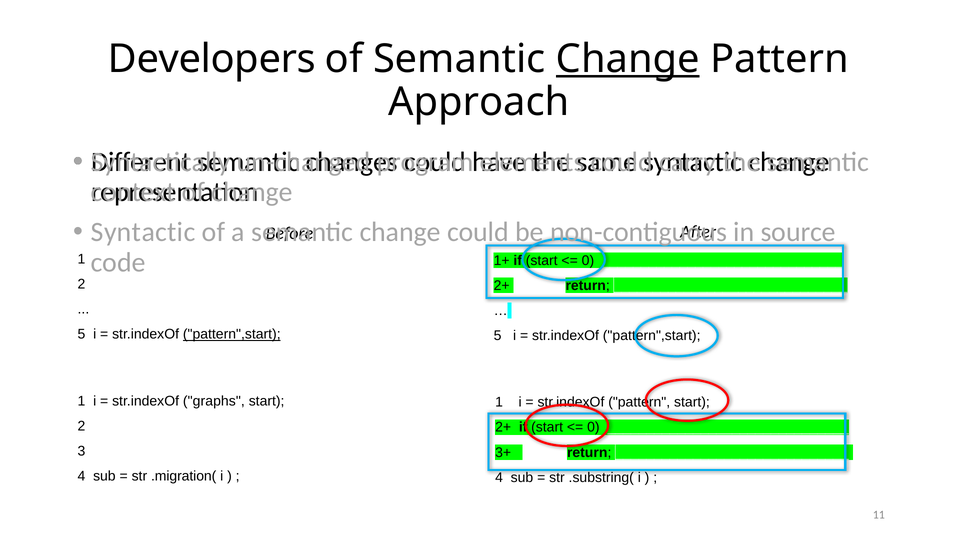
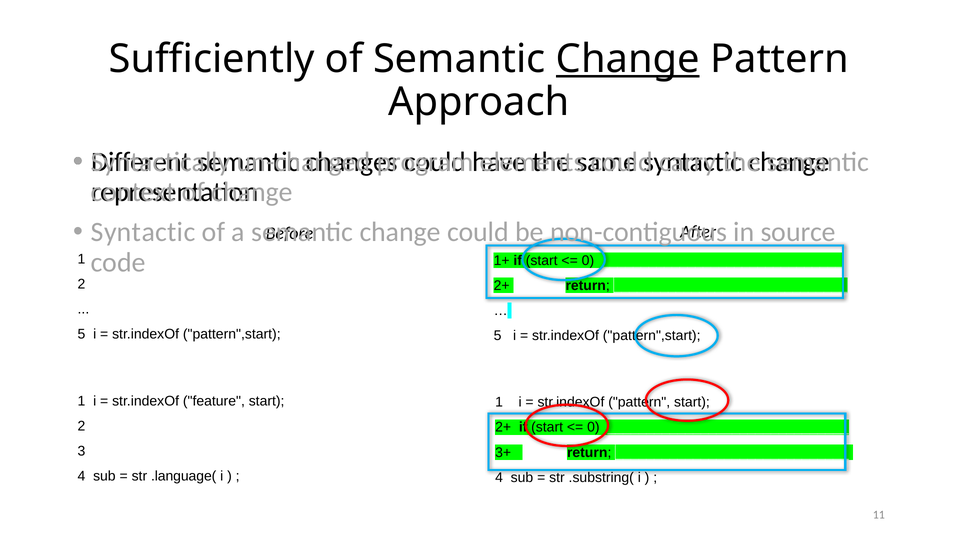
Developers: Developers -> Sufficiently (212, 59)
pattern",start underline: present -> none (232, 334)
graphs: graphs -> feature (214, 401)
.migration(: .migration( -> .language( (184, 476)
